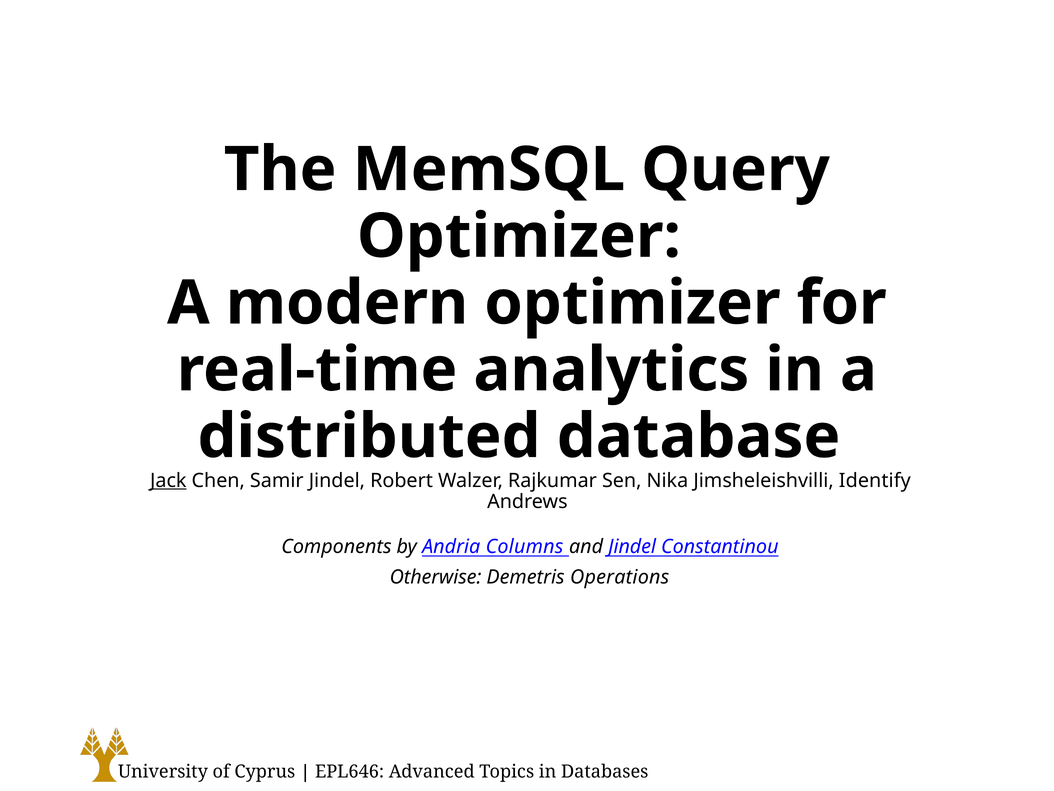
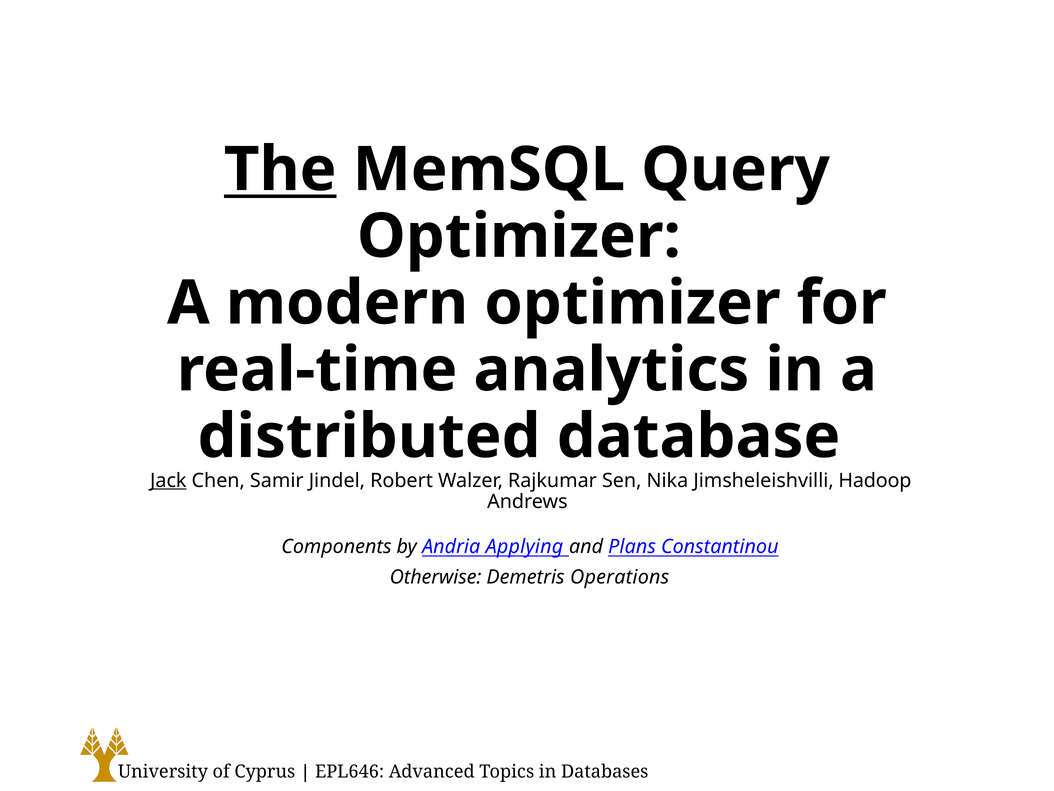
The underline: none -> present (280, 170)
Identify: Identify -> Hadoop (875, 480)
Columns: Columns -> Applying (524, 547)
and Jindel: Jindel -> Plans (632, 547)
